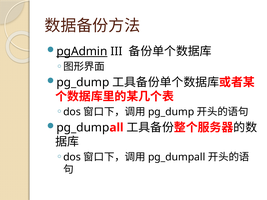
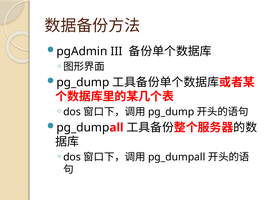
pgAdmin underline: present -> none (82, 52)
